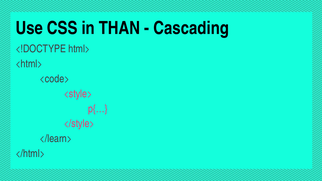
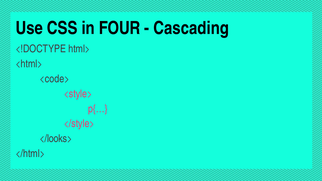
THAN: THAN -> FOUR (120, 28)
</learn>: </learn> -> </looks> (56, 139)
